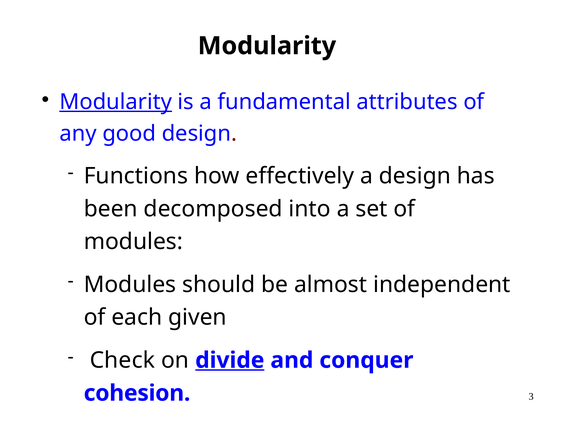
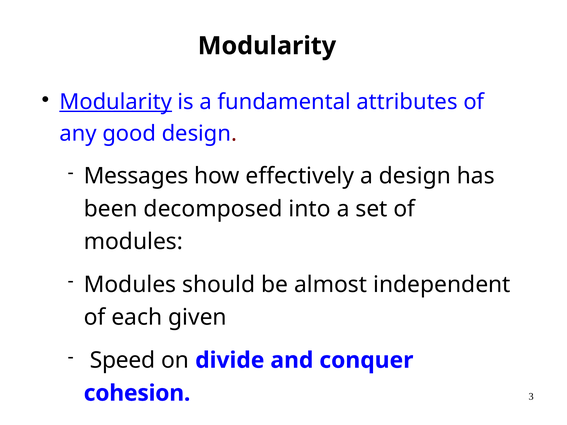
Functions: Functions -> Messages (136, 176)
Check: Check -> Speed (123, 360)
divide underline: present -> none (230, 360)
